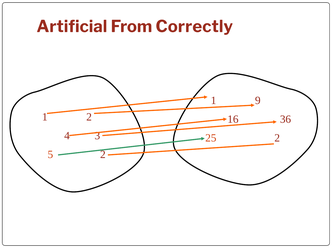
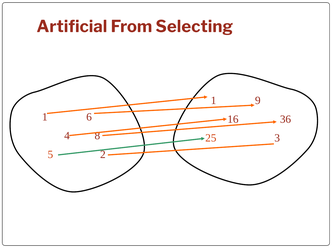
Correctly: Correctly -> Selecting (194, 27)
1 2: 2 -> 6 (89, 117)
3: 3 -> 8 (97, 136)
25 2: 2 -> 3 (277, 138)
